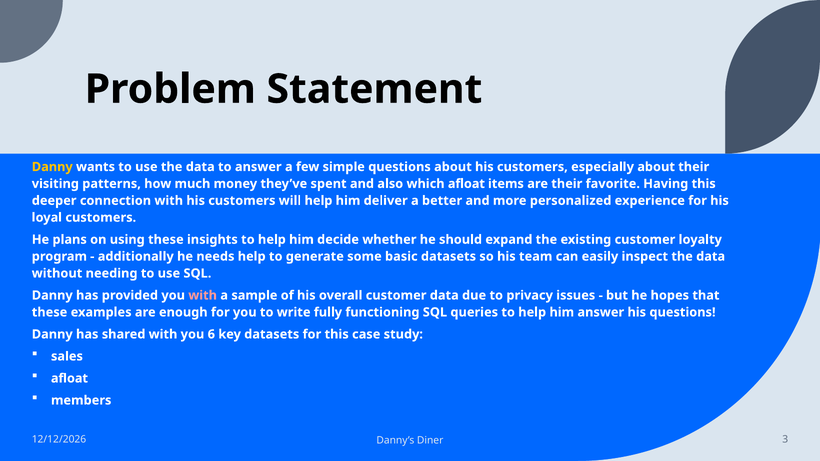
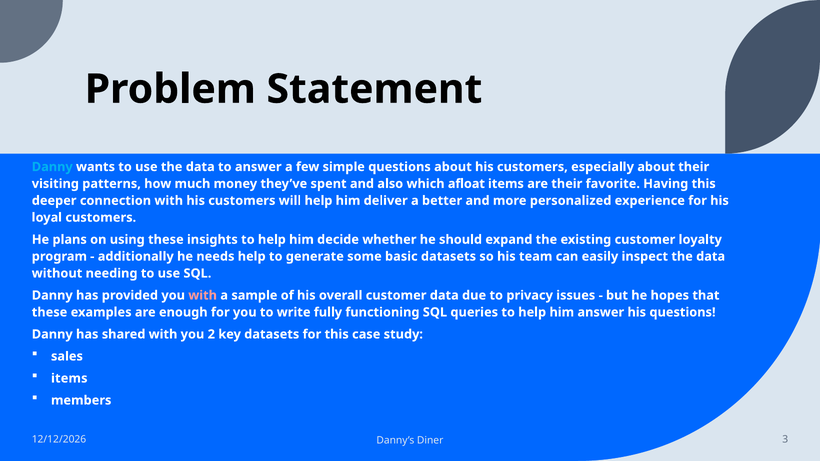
Danny colour: yellow -> light blue (52, 167)
6: 6 -> 2 (211, 334)
afloat: afloat -> items (69, 378)
